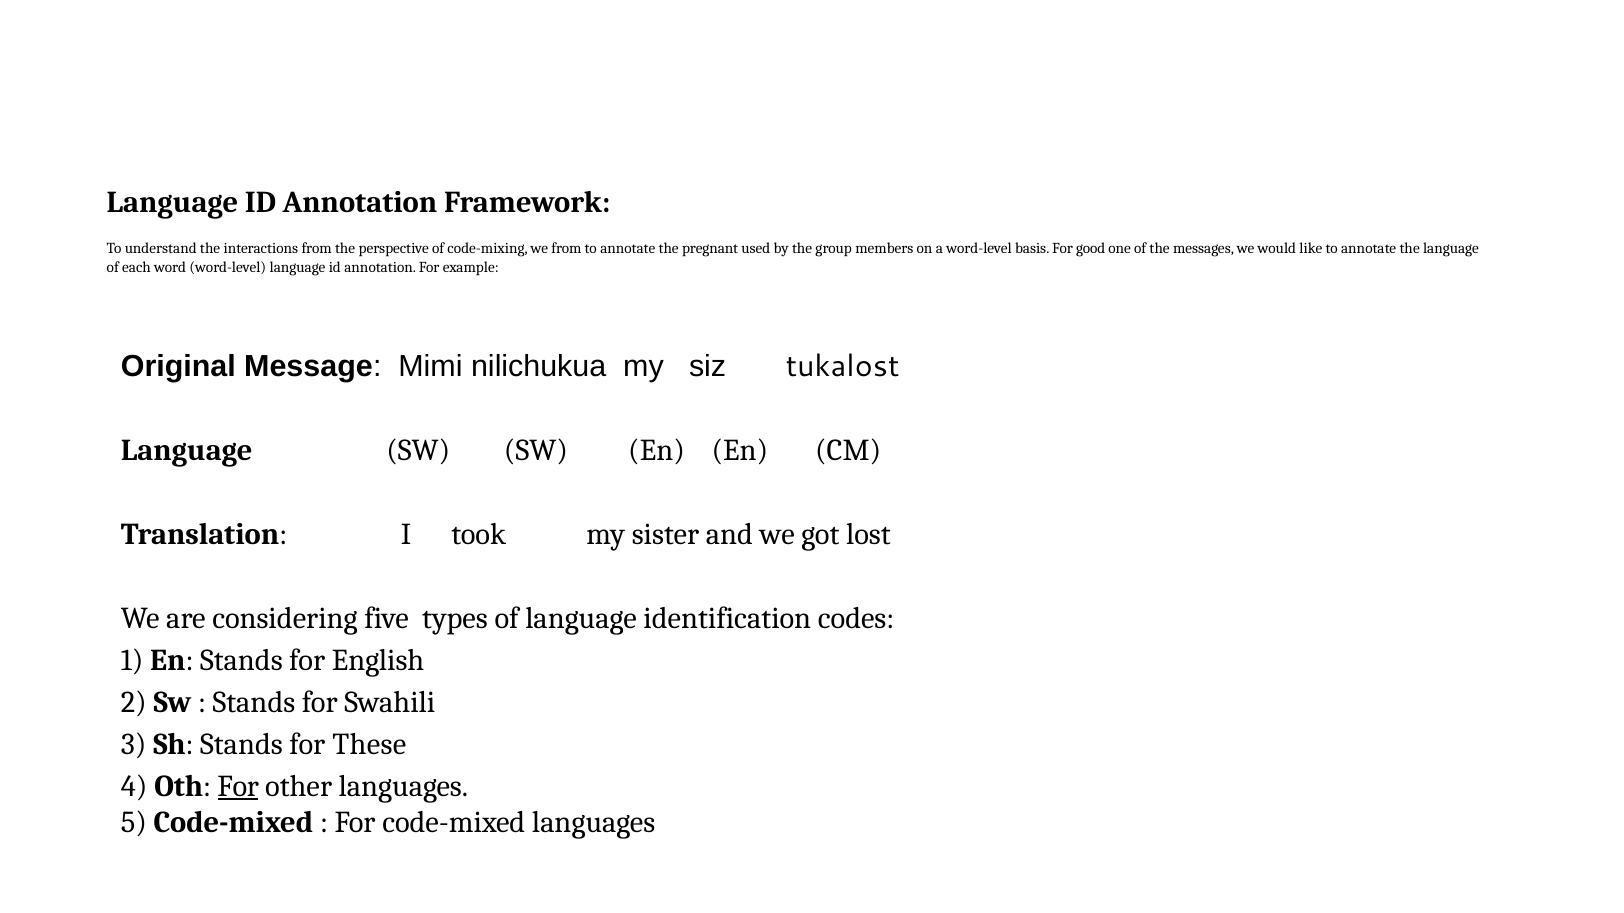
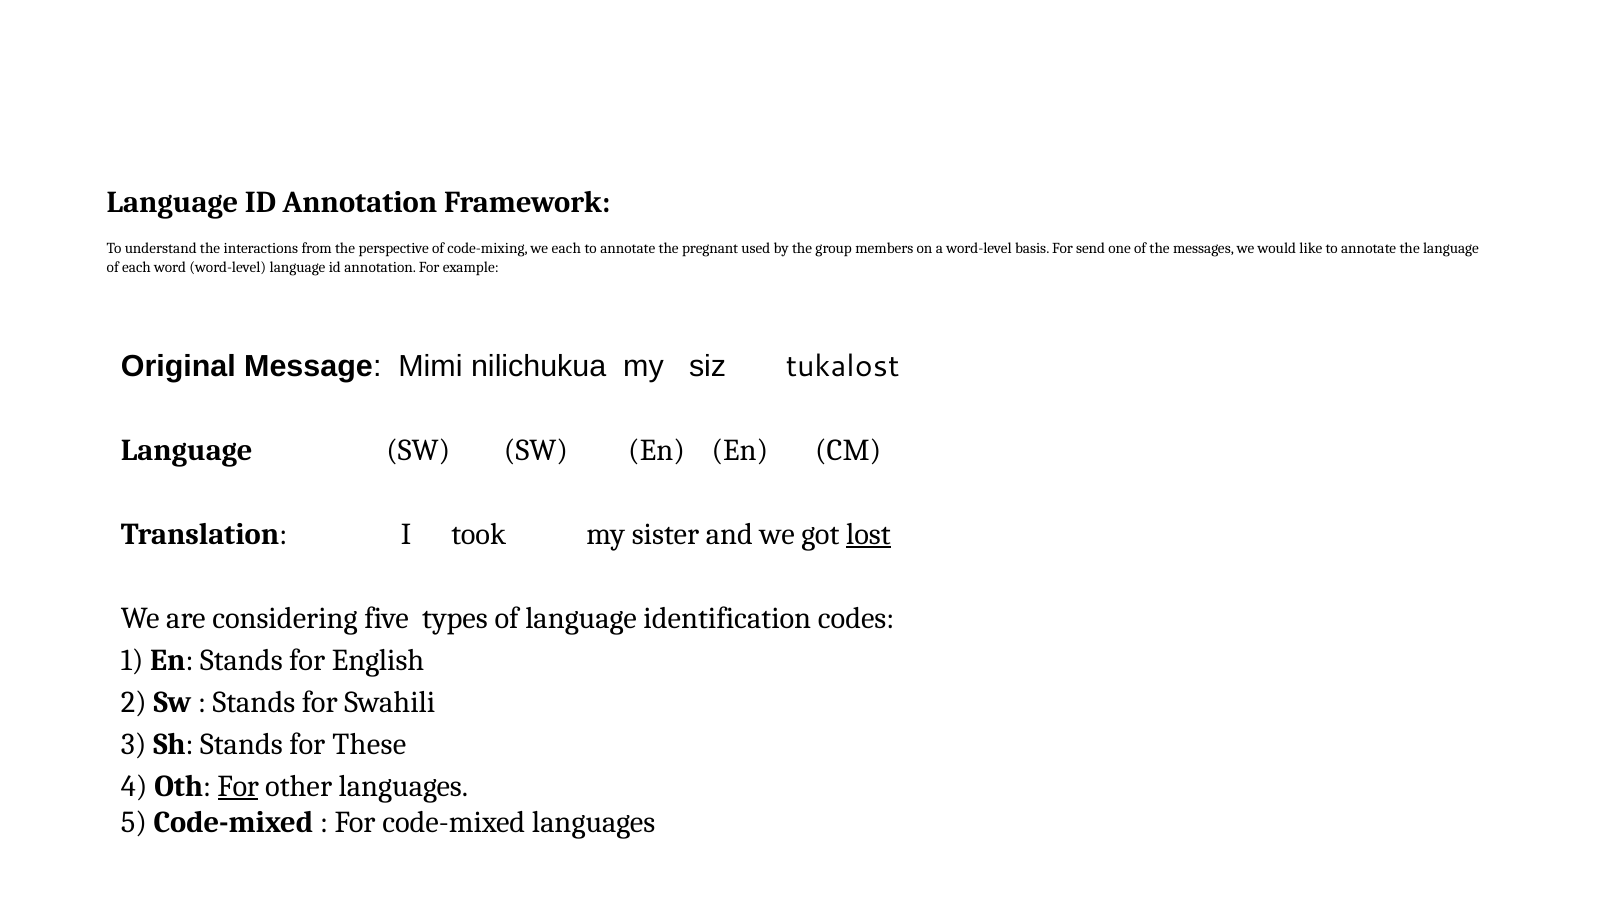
we from: from -> each (566, 248)
good: good -> send (1091, 248)
lost underline: none -> present (868, 534)
